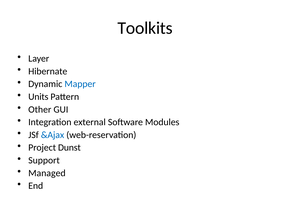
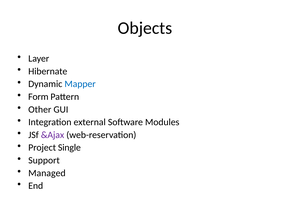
Toolkits: Toolkits -> Objects (145, 28)
Units: Units -> Form (38, 97)
&Ajax colour: blue -> purple (53, 135)
Dunst: Dunst -> Single (69, 148)
